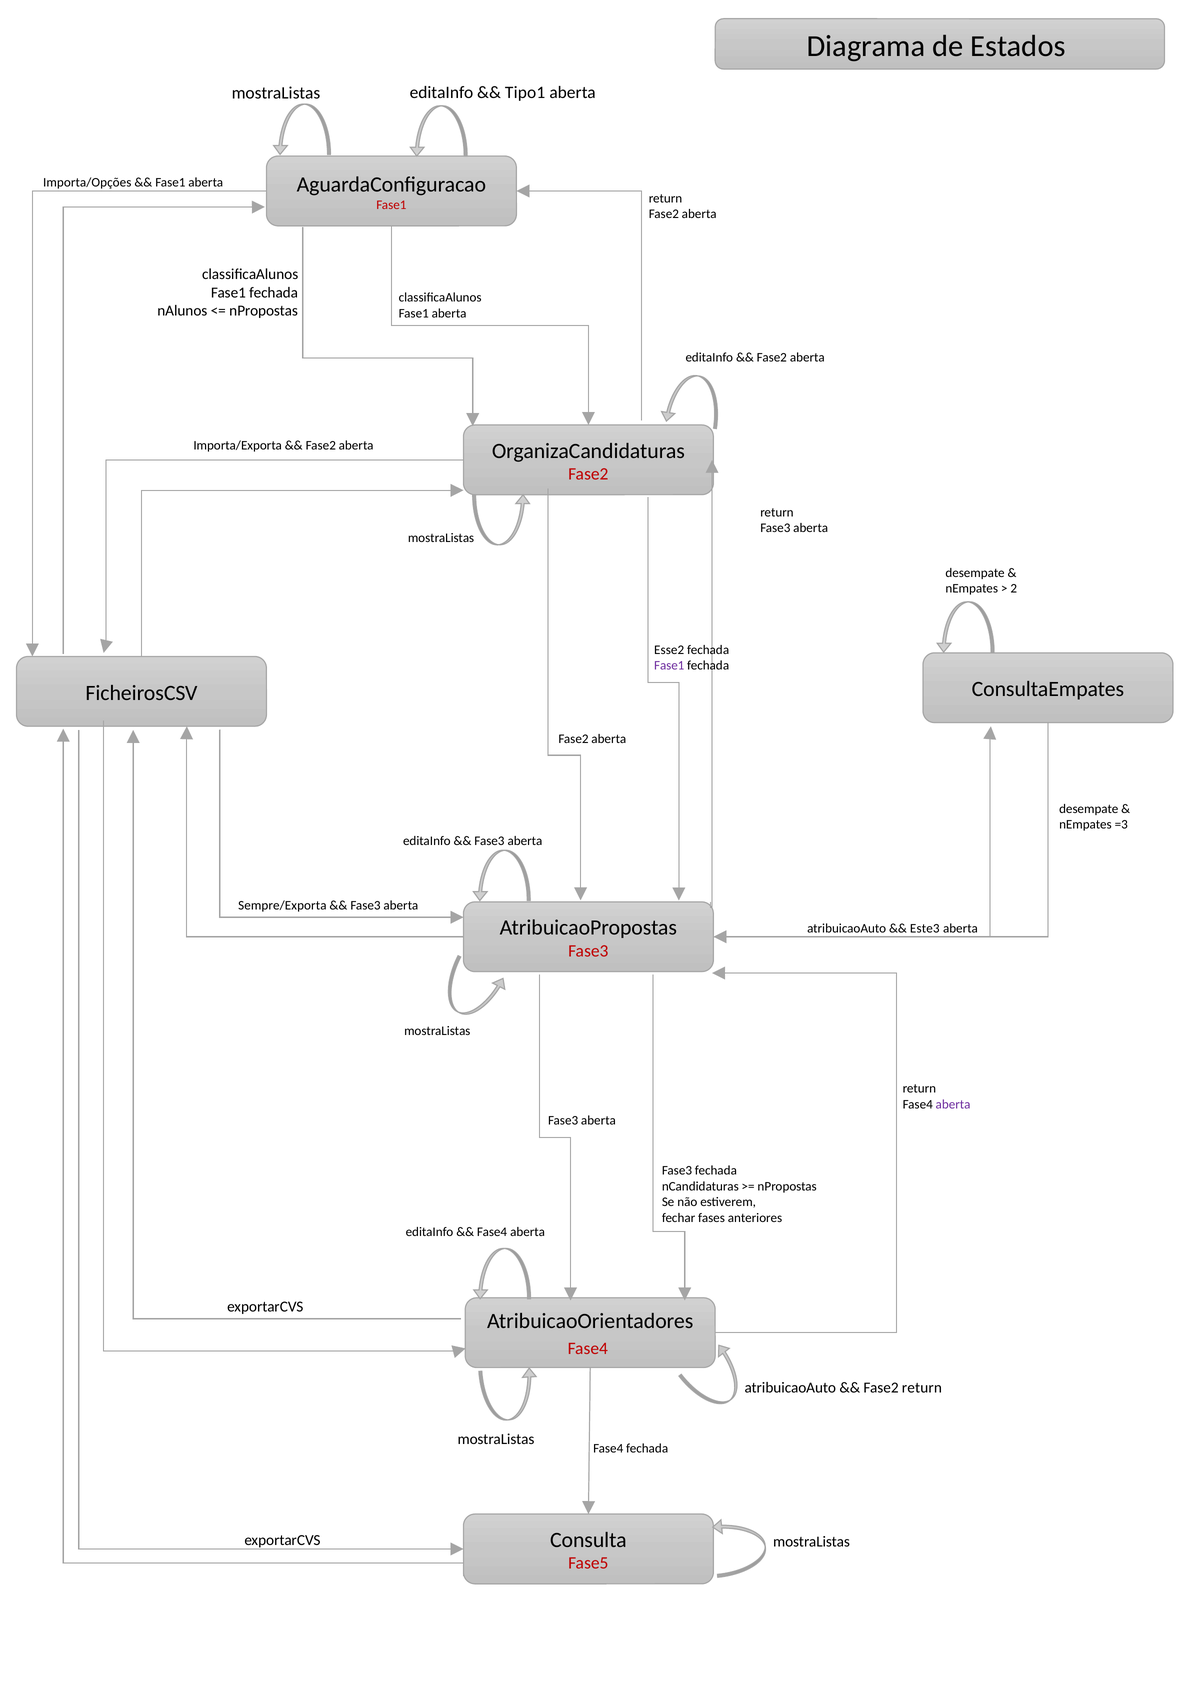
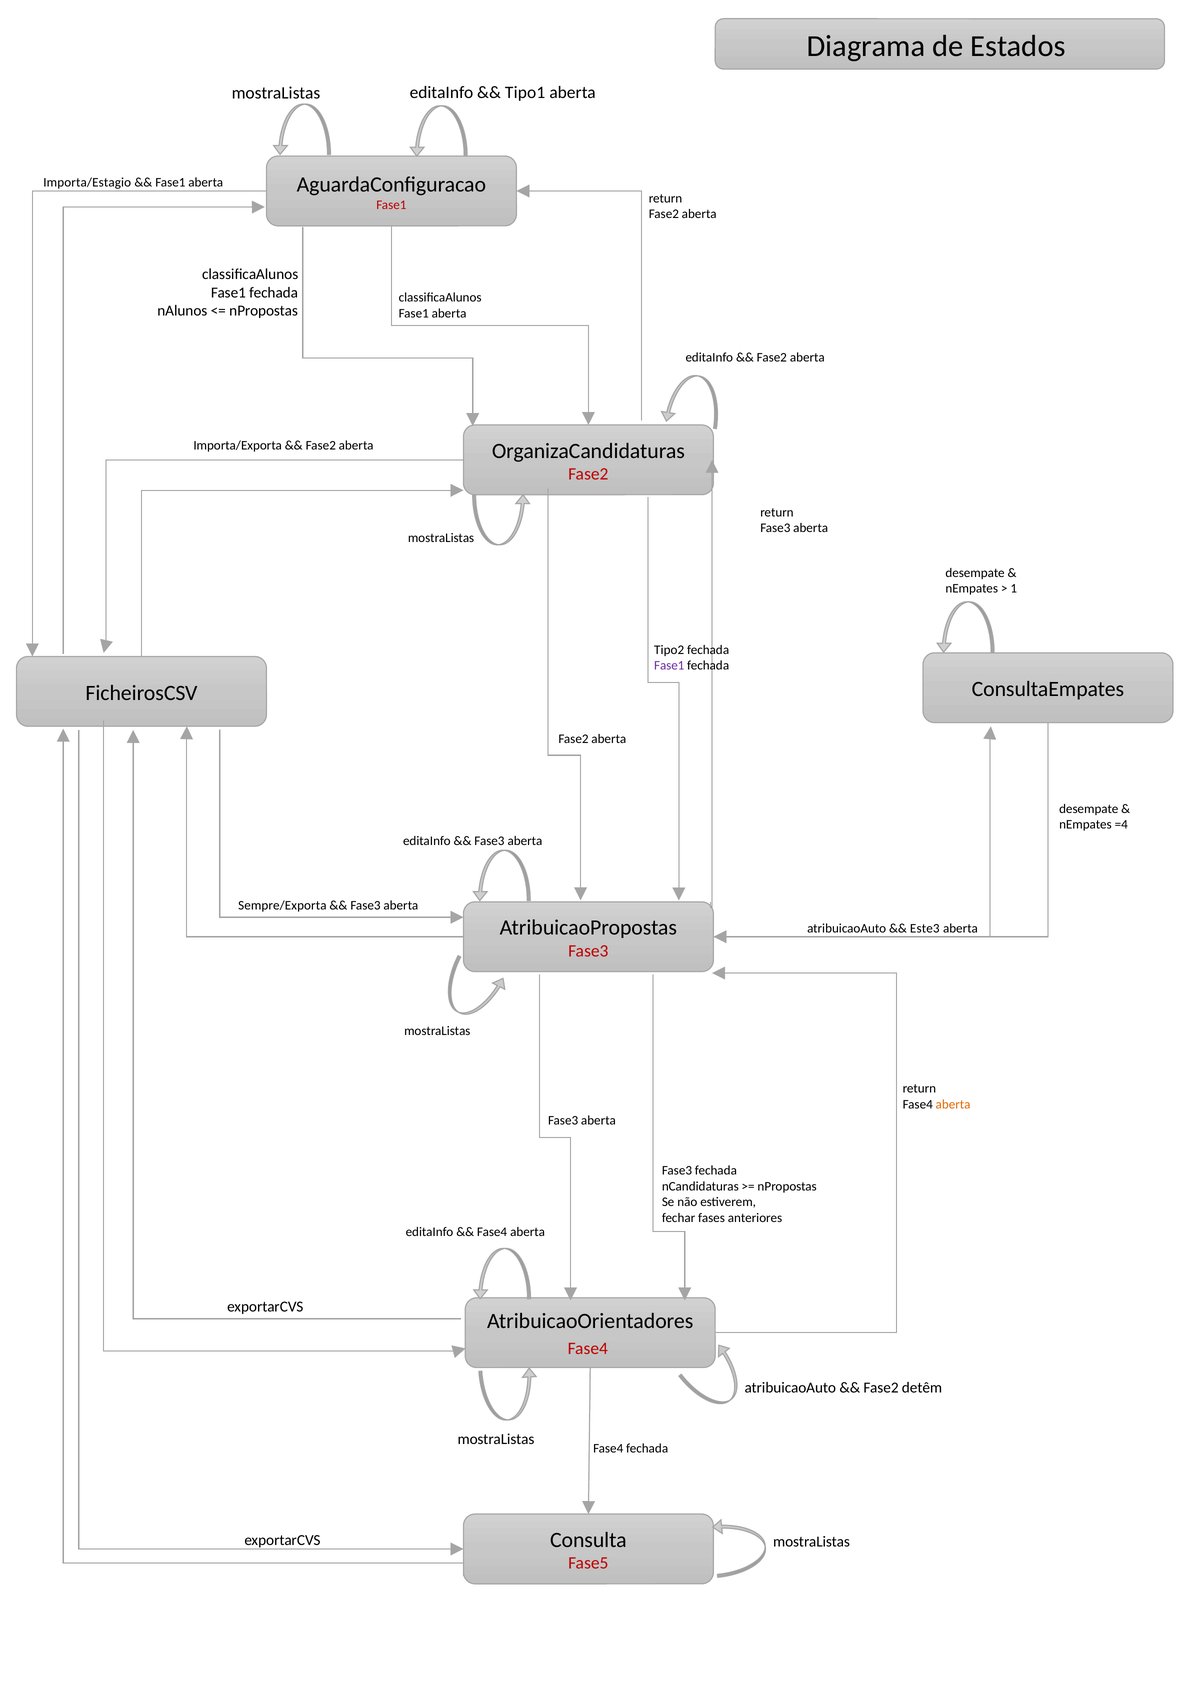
Importa/Opções: Importa/Opções -> Importa/Estagio (87, 182)
2: 2 -> 1 (1014, 589)
Esse2: Esse2 -> Tipo2 (669, 650)
=3: =3 -> =4 (1121, 824)
aberta colour: purple -> orange (953, 1104)
Fase2 return: return -> detêm (922, 1388)
